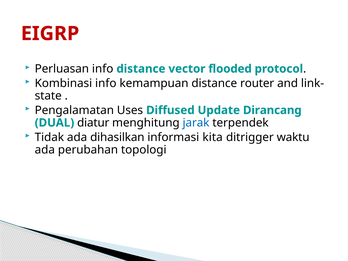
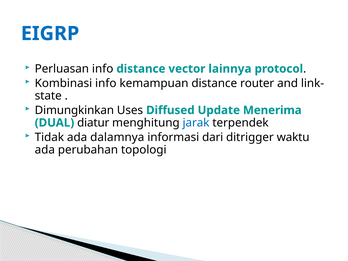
EIGRP colour: red -> blue (50, 34)
flooded: flooded -> lainnya (230, 69)
Pengalamatan: Pengalamatan -> Dimungkinkan (74, 110)
Dirancang: Dirancang -> Menerima (272, 110)
dihasilkan: dihasilkan -> dalamnya (117, 137)
kita: kita -> dari (213, 137)
